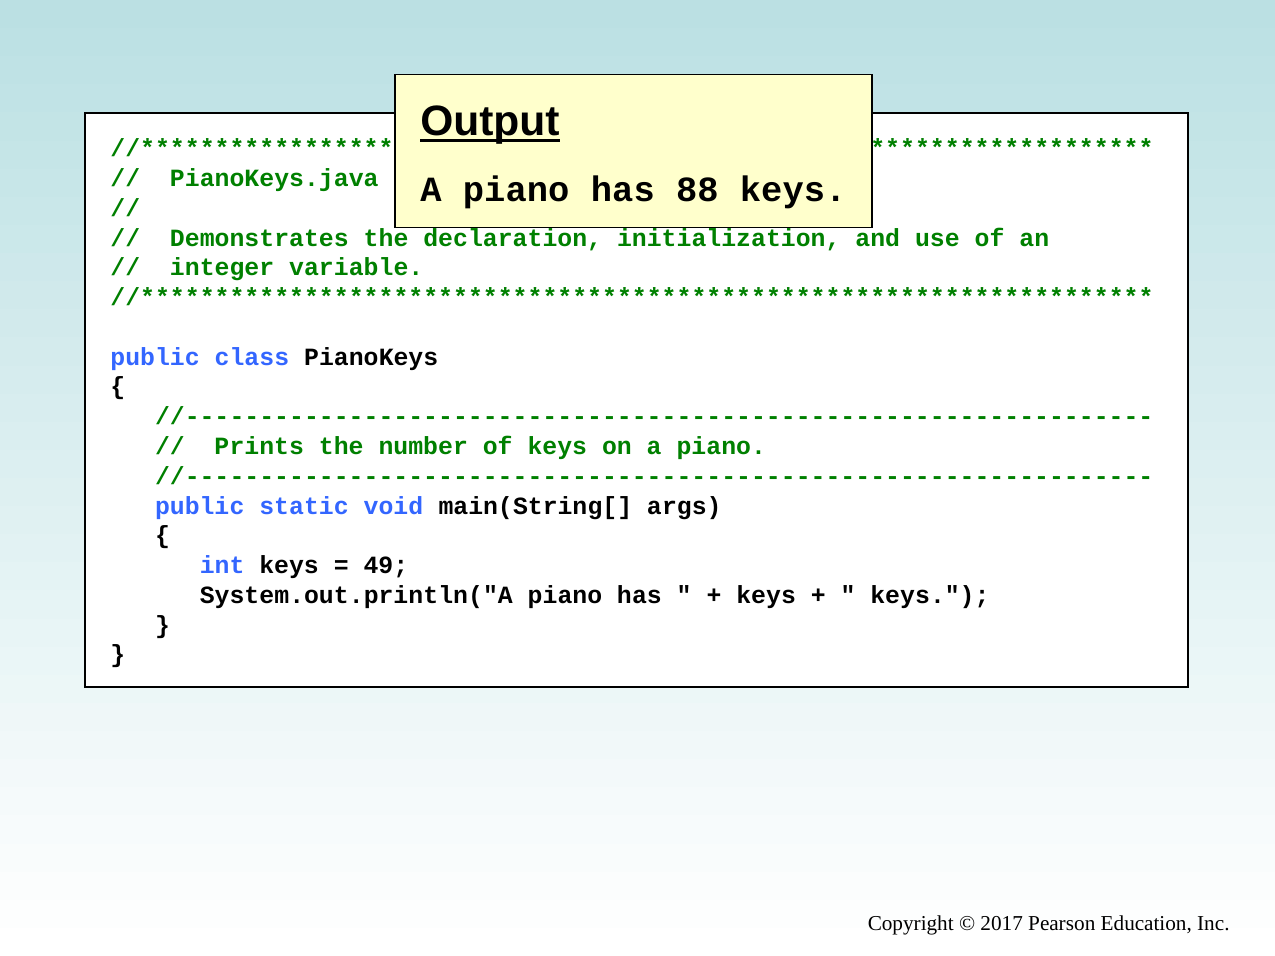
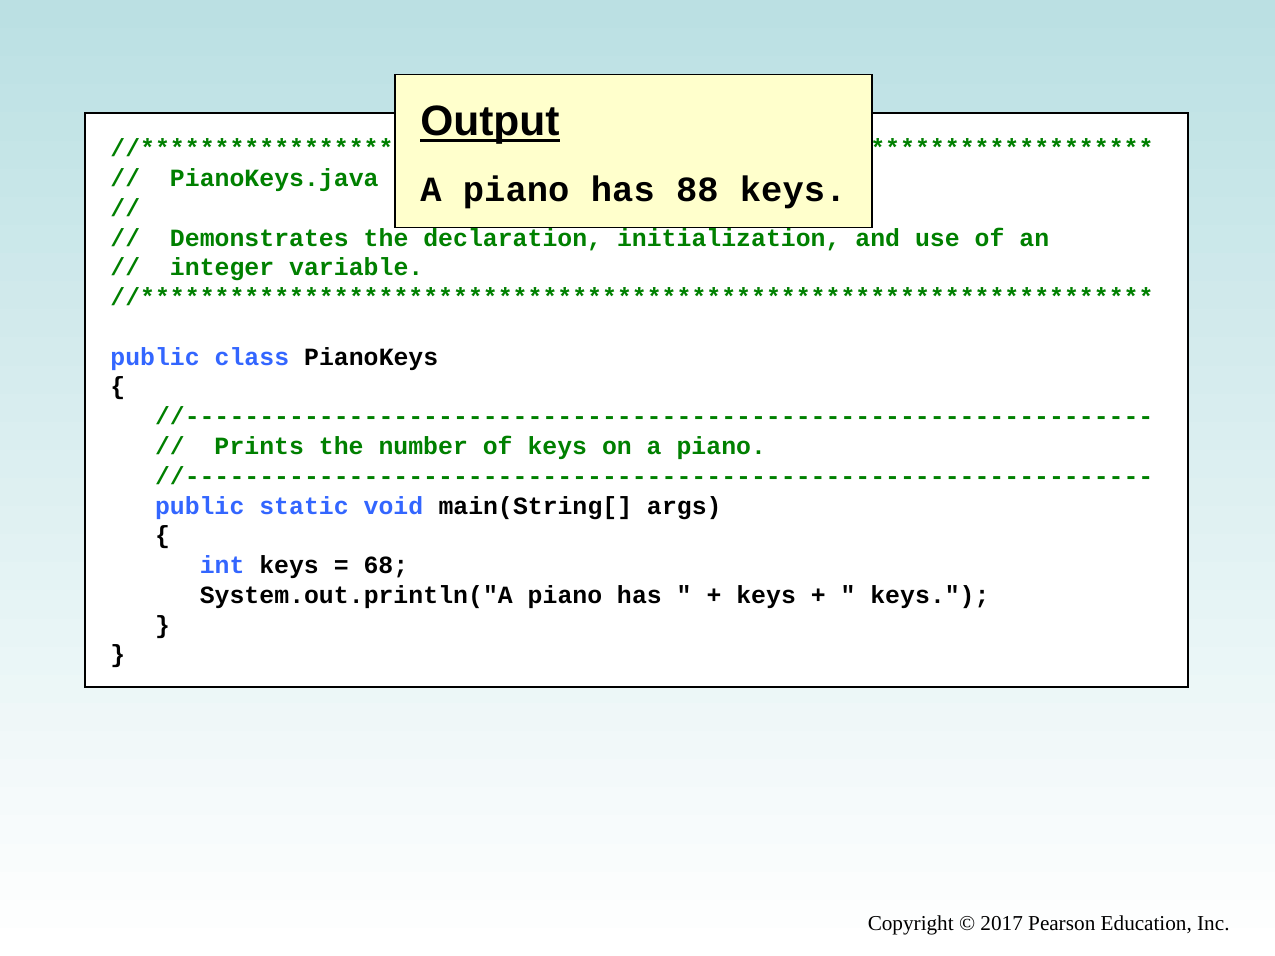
49: 49 -> 68 (386, 566)
